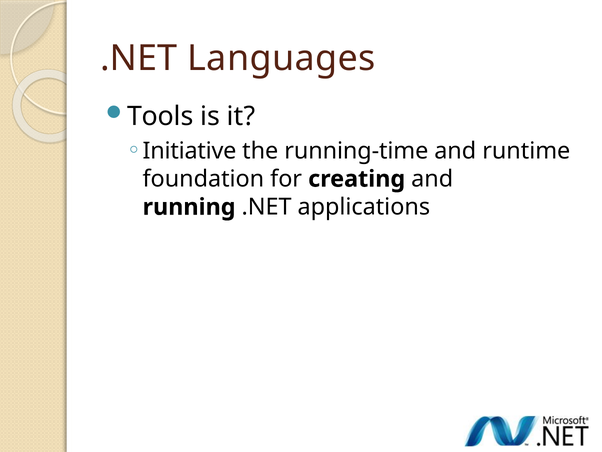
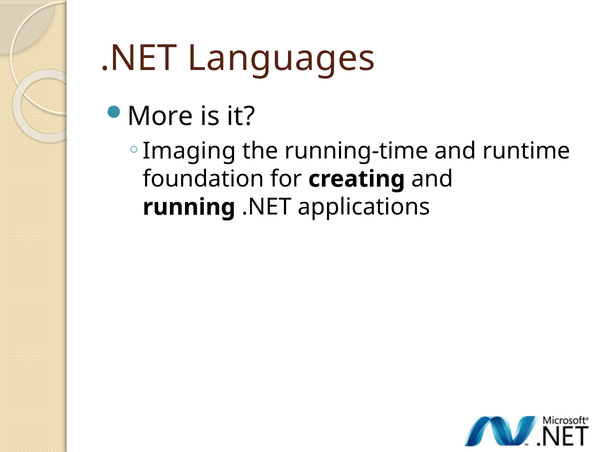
Tools: Tools -> More (160, 116)
Initiative: Initiative -> Imaging (189, 151)
